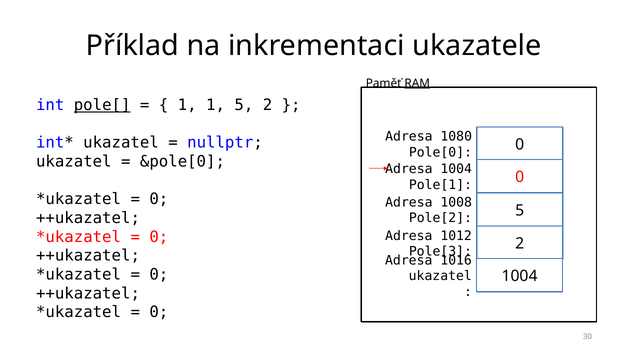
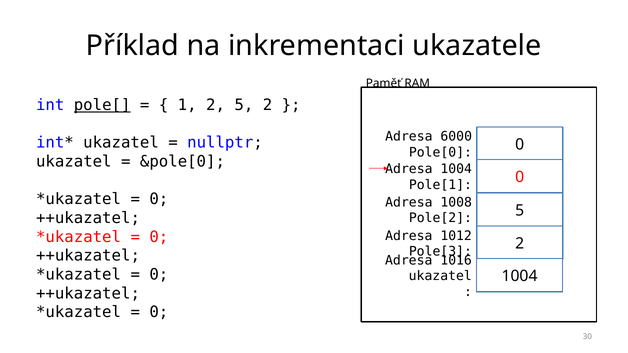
RAM underline: present -> none (417, 83)
1 1: 1 -> 2 (216, 105)
1080: 1080 -> 6000 (456, 137)
